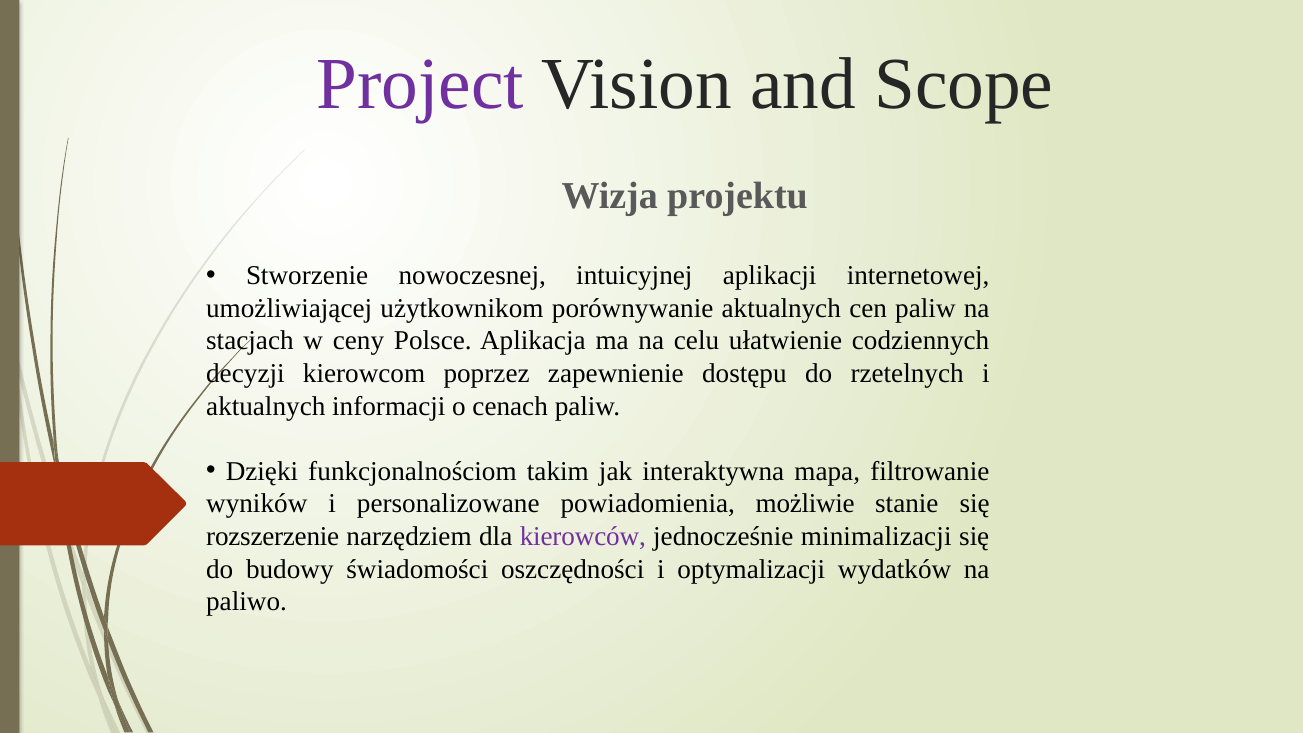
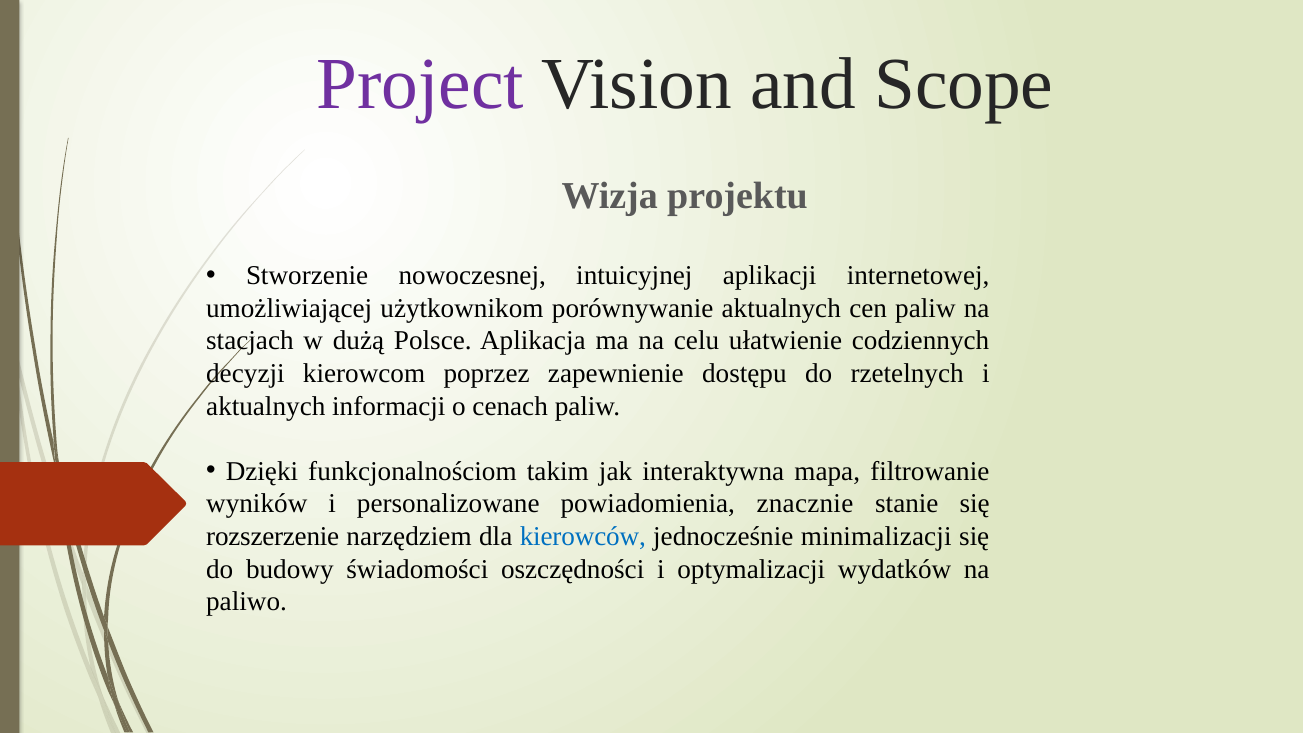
ceny: ceny -> dużą (358, 341)
możliwie: możliwie -> znacznie (805, 504)
kierowców colour: purple -> blue (583, 536)
